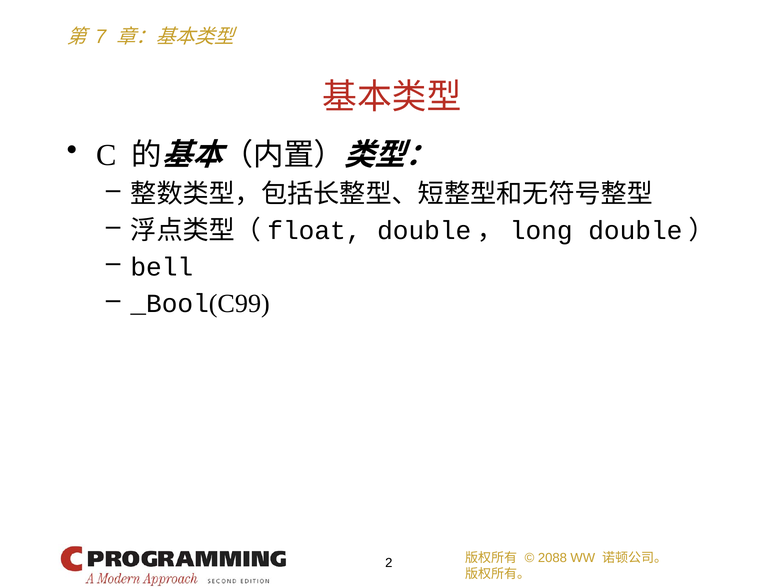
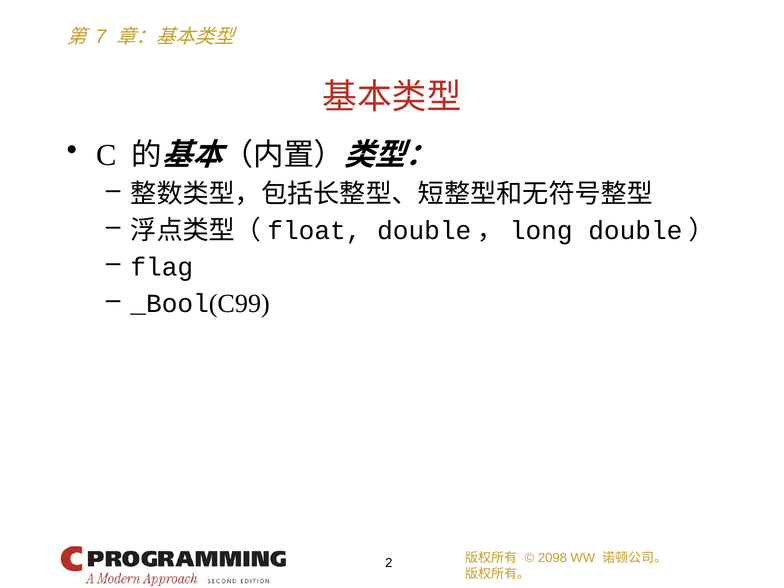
bell: bell -> flag (162, 267)
2088: 2088 -> 2098 (552, 558)
